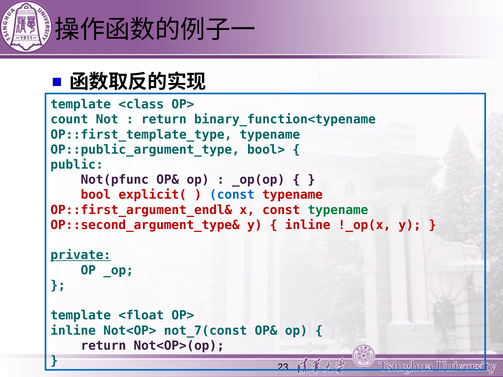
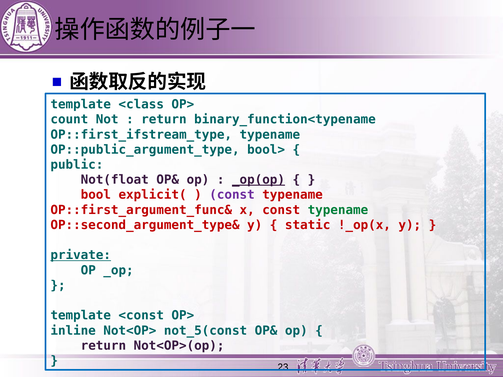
OP::first_template_type: OP::first_template_type -> OP::first_ifstream_type (141, 135)
Not(pfunc: Not(pfunc -> Not(float (115, 180)
_op(op underline: none -> present (258, 180)
const colour: blue -> purple (232, 195)
OP::first_argument_endl&: OP::first_argument_endl& -> OP::first_argument_func& (141, 210)
inline: inline -> static (308, 225)
<float: <float -> <const (141, 316)
not_7(const: not_7(const -> not_5(const (206, 331)
